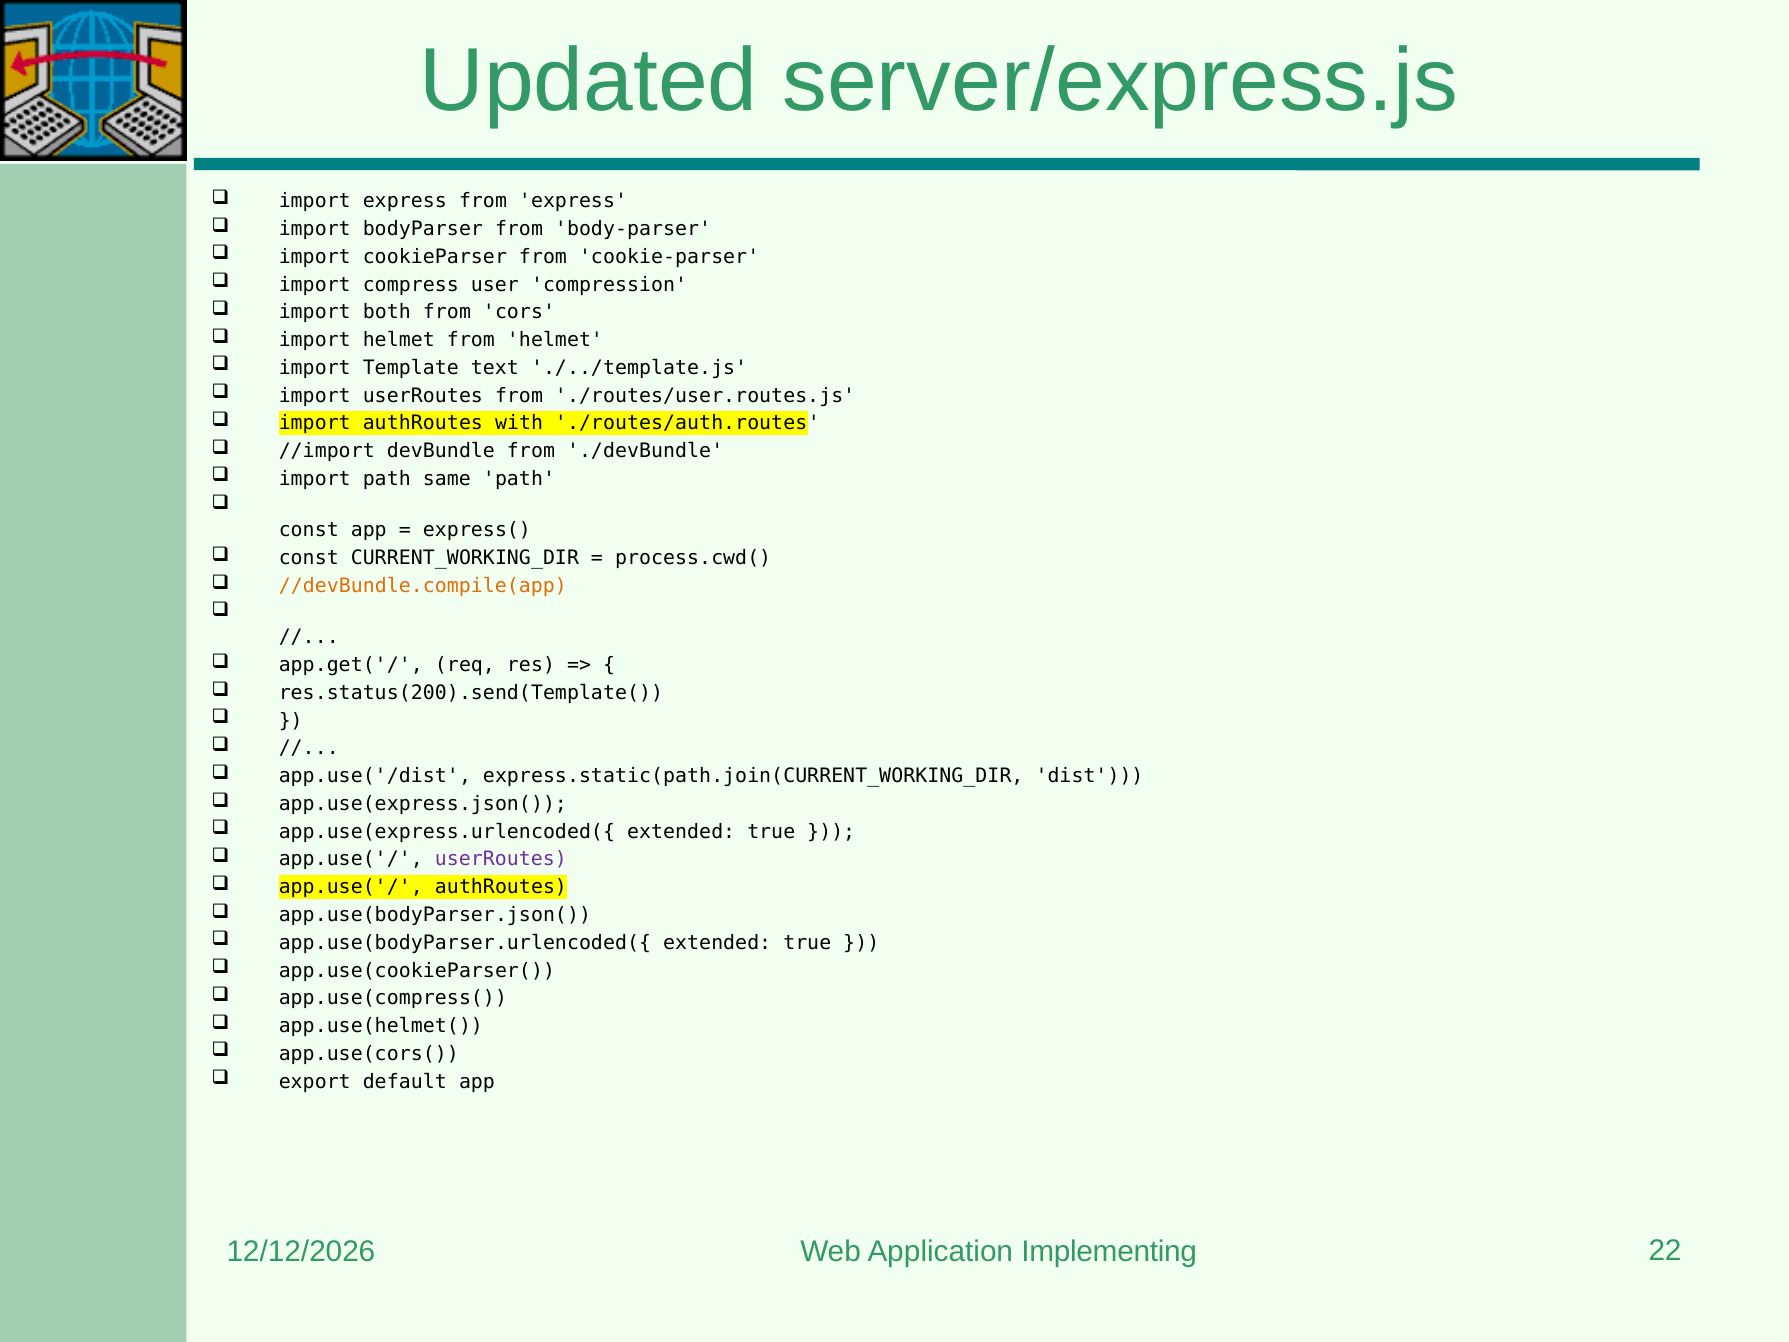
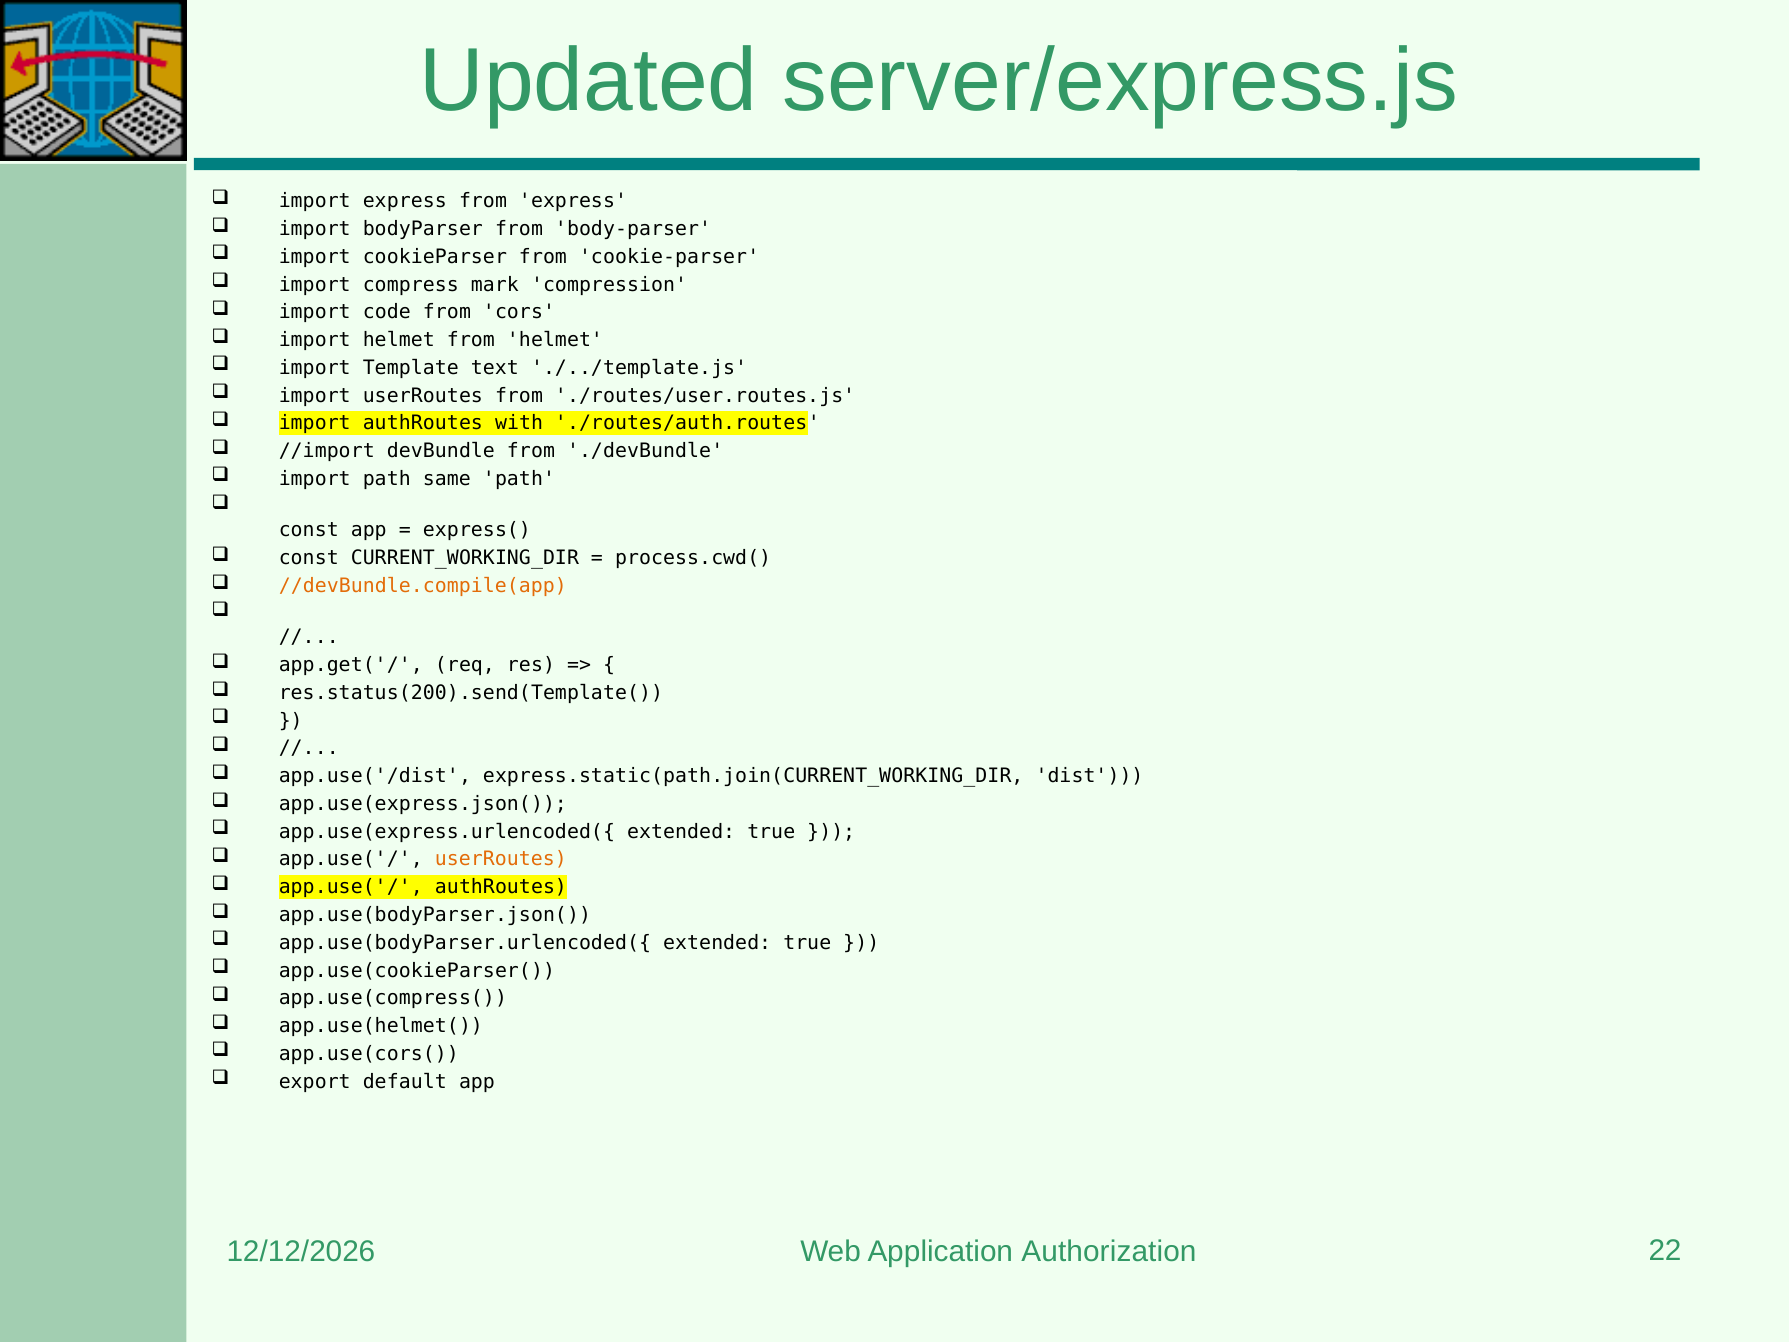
user: user -> mark (495, 284)
both: both -> code (387, 312)
userRoutes colour: purple -> orange (501, 859)
Implementing: Implementing -> Authorization (1109, 1251)
